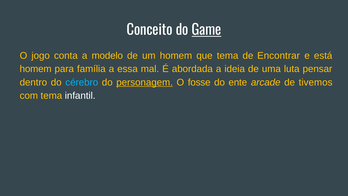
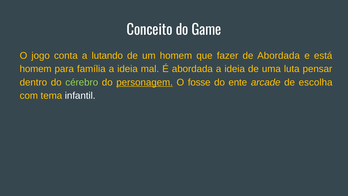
Game underline: present -> none (206, 30)
modelo: modelo -> lutando (107, 56)
que tema: tema -> fazer (228, 56)
de Encontrar: Encontrar -> Abordada (279, 56)
essa: essa -> ideia (127, 69)
cérebro colour: light blue -> light green (82, 82)
tivemos: tivemos -> escolha (316, 82)
